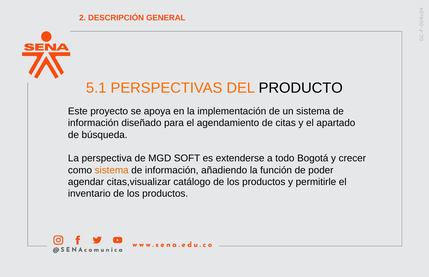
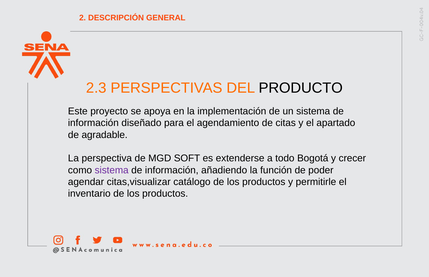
5.1: 5.1 -> 2.3 (96, 88)
búsqueda: búsqueda -> agradable (105, 135)
sistema colour: orange -> purple (112, 170)
